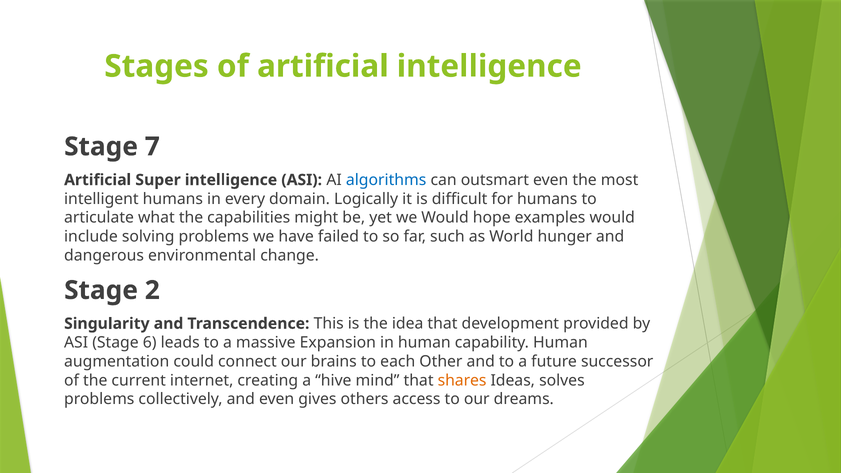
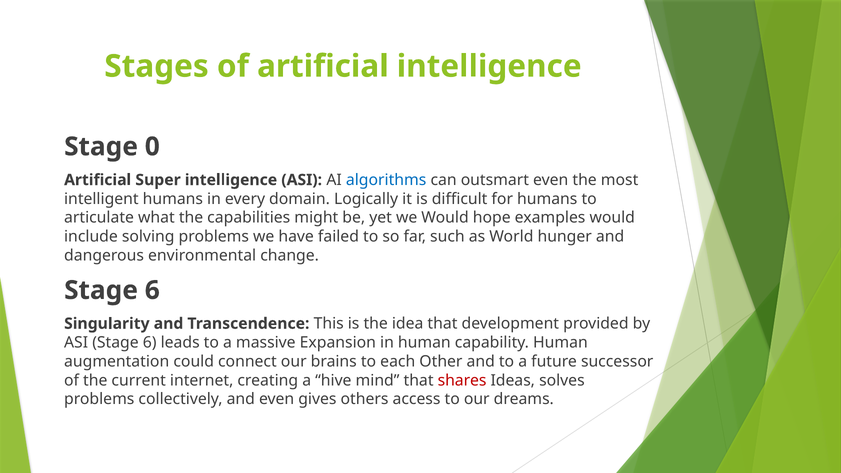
7: 7 -> 0 (152, 147)
2: 2 -> 6 (152, 290)
shares colour: orange -> red (462, 380)
